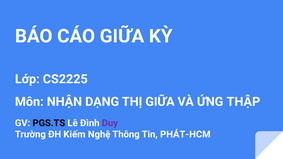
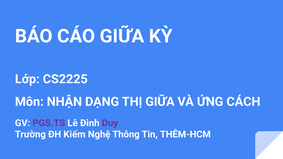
THẬP: THẬP -> CÁCH (243, 102)
PGS.TS colour: black -> purple (49, 123)
PHÁT-HCM: PHÁT-HCM -> THÊM-HCM (185, 134)
